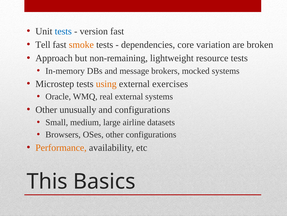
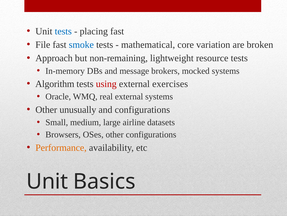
version: version -> placing (94, 31)
Tell: Tell -> File (43, 45)
smoke colour: orange -> blue (81, 45)
dependencies: dependencies -> mathematical (148, 45)
Microstep: Microstep -> Algorithm (55, 84)
using colour: orange -> red (106, 84)
This: This -> Unit (47, 181)
